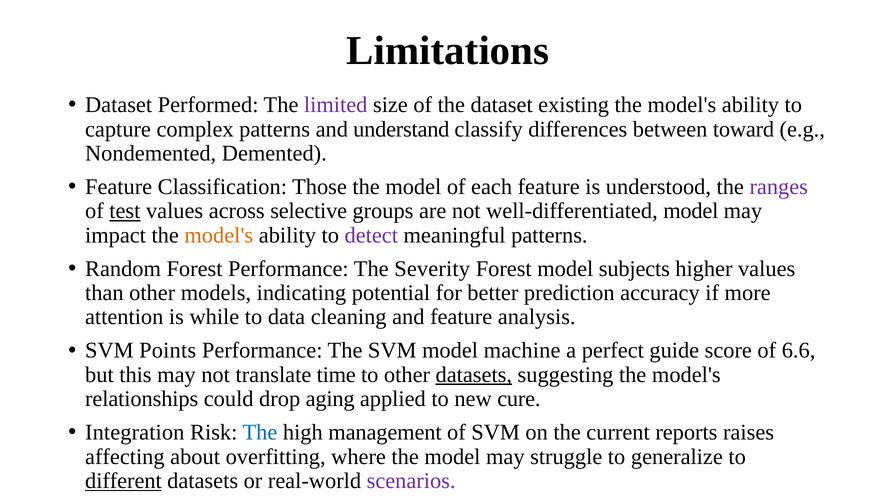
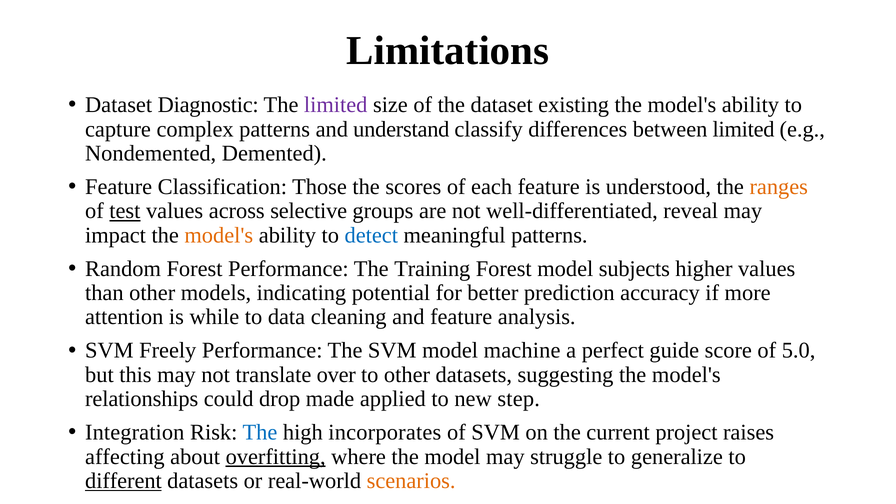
Performed: Performed -> Diagnostic (208, 105)
between toward: toward -> limited (744, 129)
model: model -> scores (413, 187)
ranges colour: purple -> orange (779, 187)
well-differentiated model: model -> reveal (691, 211)
detect colour: purple -> blue (371, 235)
Severity: Severity -> Training (432, 269)
Points: Points -> Freely (168, 351)
6.6: 6.6 -> 5.0 (799, 351)
time: time -> over (336, 375)
datasets underline: present -> none (474, 375)
aging: aging -> made (330, 399)
cure: cure -> step (519, 399)
management: management -> incorporates (385, 432)
reports: reports -> project (686, 432)
overfitting underline: none -> present (276, 457)
scenarios colour: purple -> orange (411, 481)
